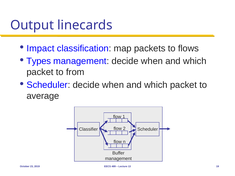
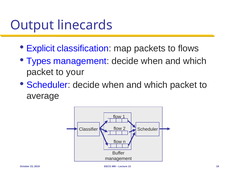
Impact: Impact -> Explicit (41, 48)
from: from -> your (75, 72)
